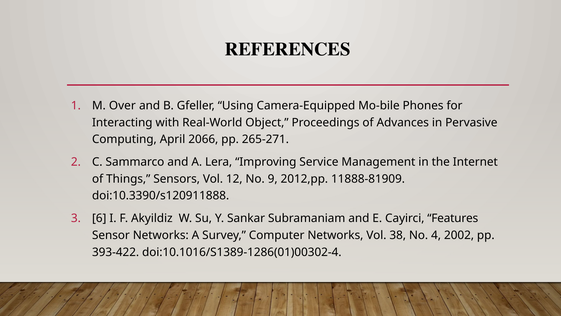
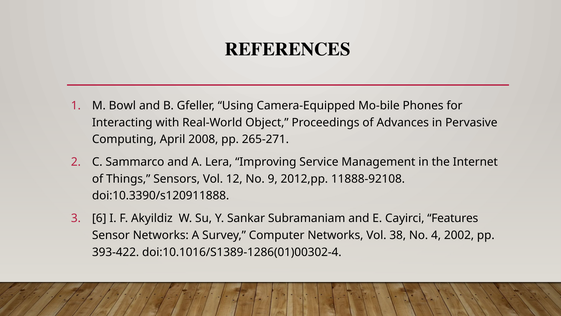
Over: Over -> Bowl (122, 105)
2066: 2066 -> 2008 (203, 139)
11888-81909: 11888-81909 -> 11888-92108 (368, 179)
